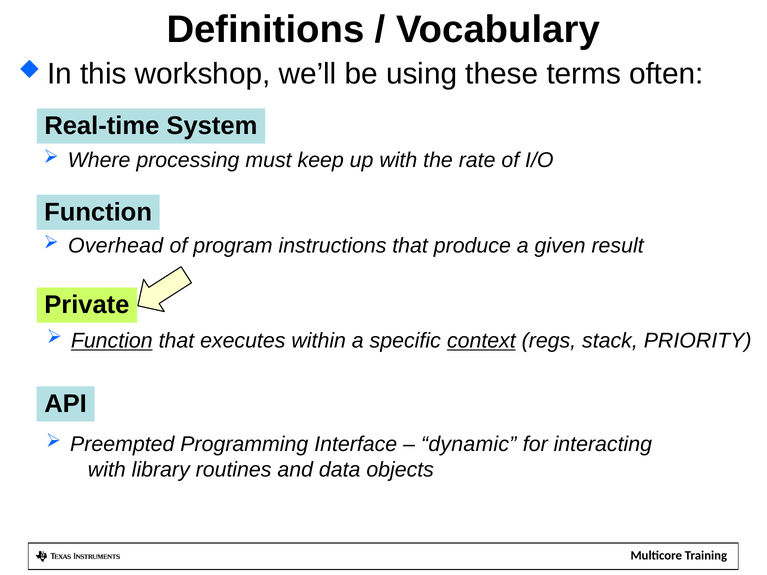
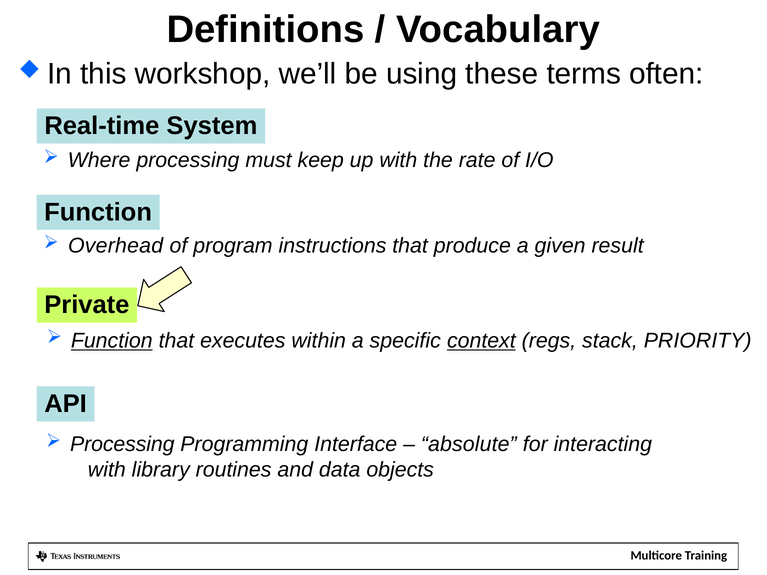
Preempted: Preempted -> Processing (122, 444)
dynamic: dynamic -> absolute (469, 444)
